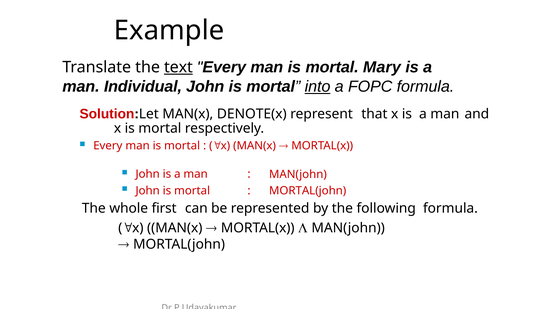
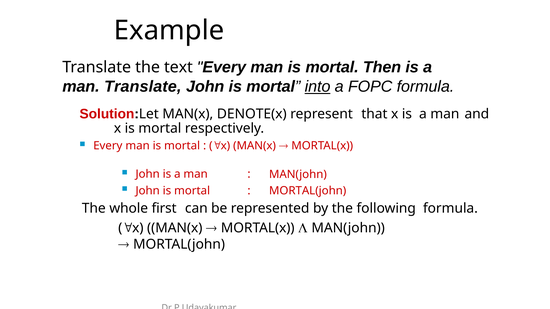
text underline: present -> none (178, 67)
Mary: Mary -> Then (382, 67)
man Individual: Individual -> Translate (143, 87)
